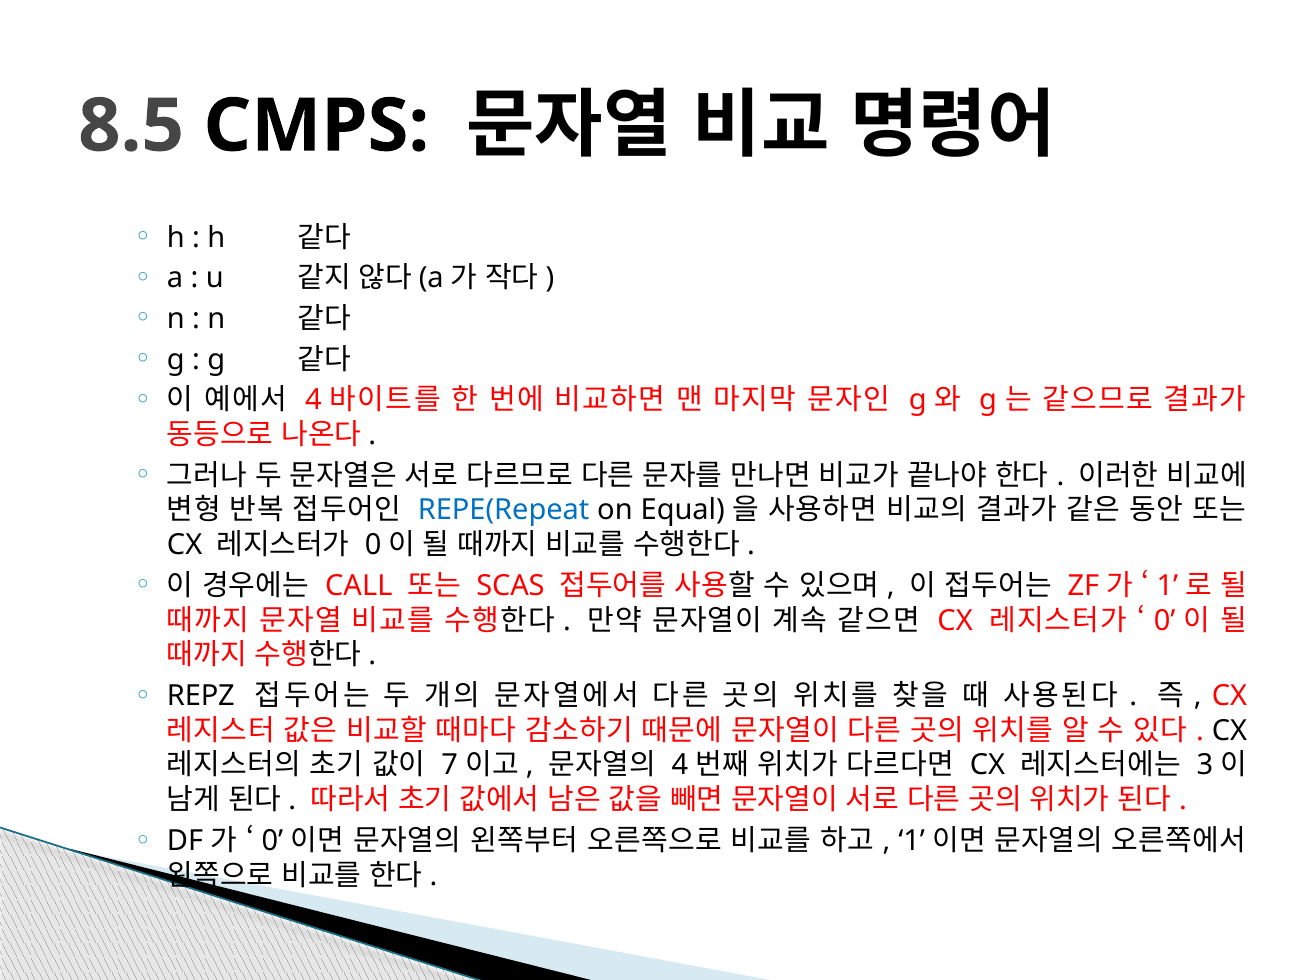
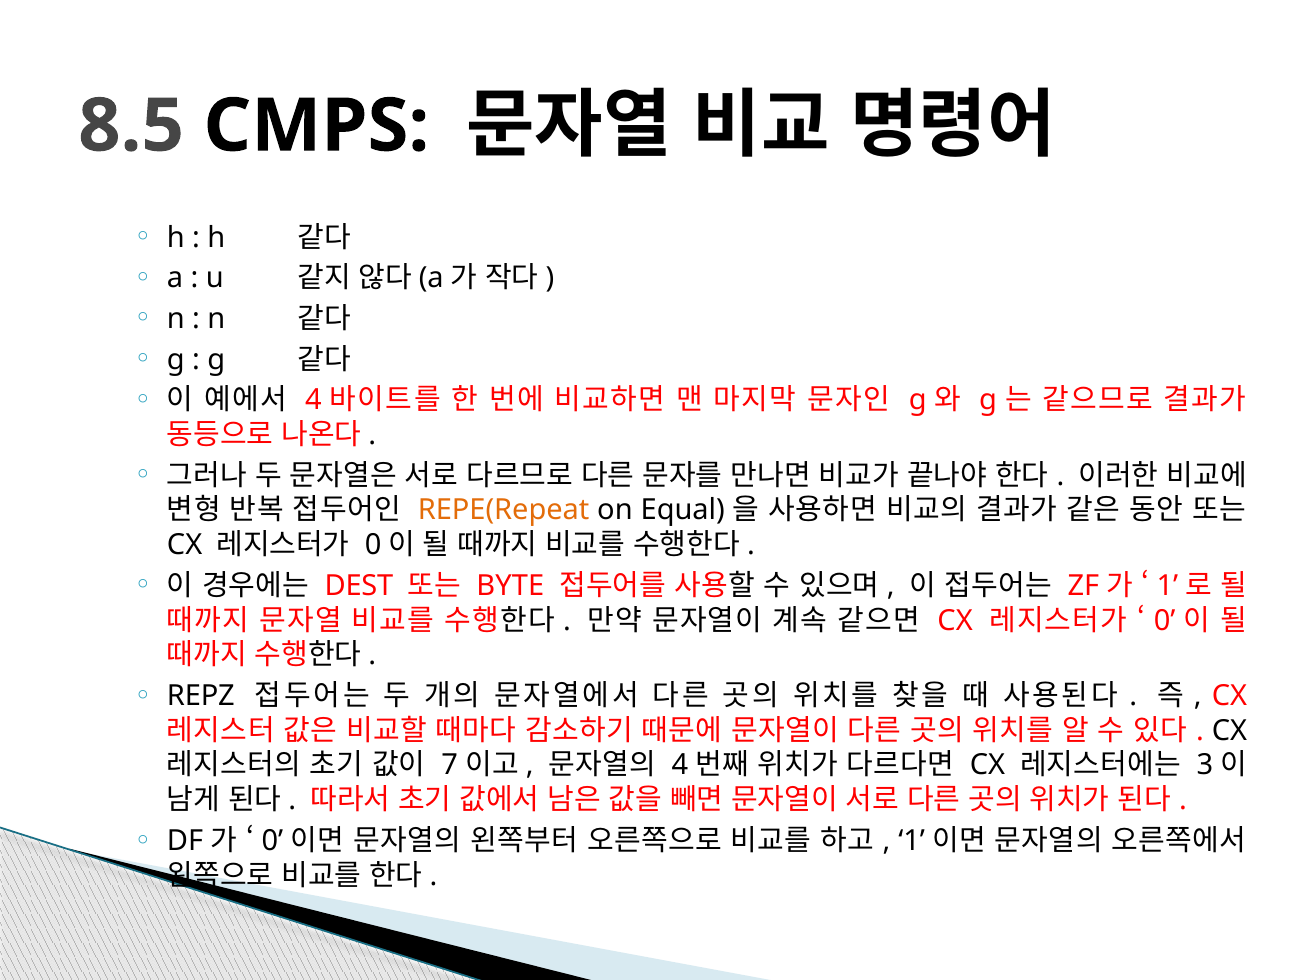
REPE(Repeat colour: blue -> orange (504, 510)
CALL: CALL -> DEST (359, 585)
SCAS: SCAS -> BYTE (510, 585)
